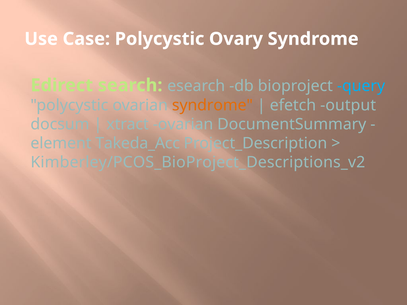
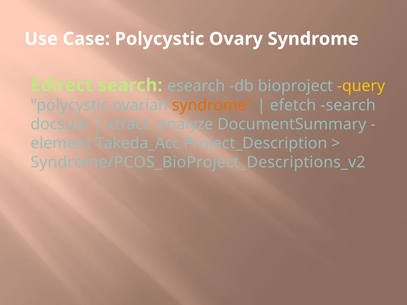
query colour: light blue -> yellow (361, 86)
efetch output: output -> search (348, 106)
xtract ovarian: ovarian -> analyze (183, 124)
Kimberley/PCOS_BioProject_Descriptions_v2: Kimberley/PCOS_BioProject_Descriptions_v2 -> Syndrome/PCOS_BioProject_Descriptions_v2 (198, 162)
